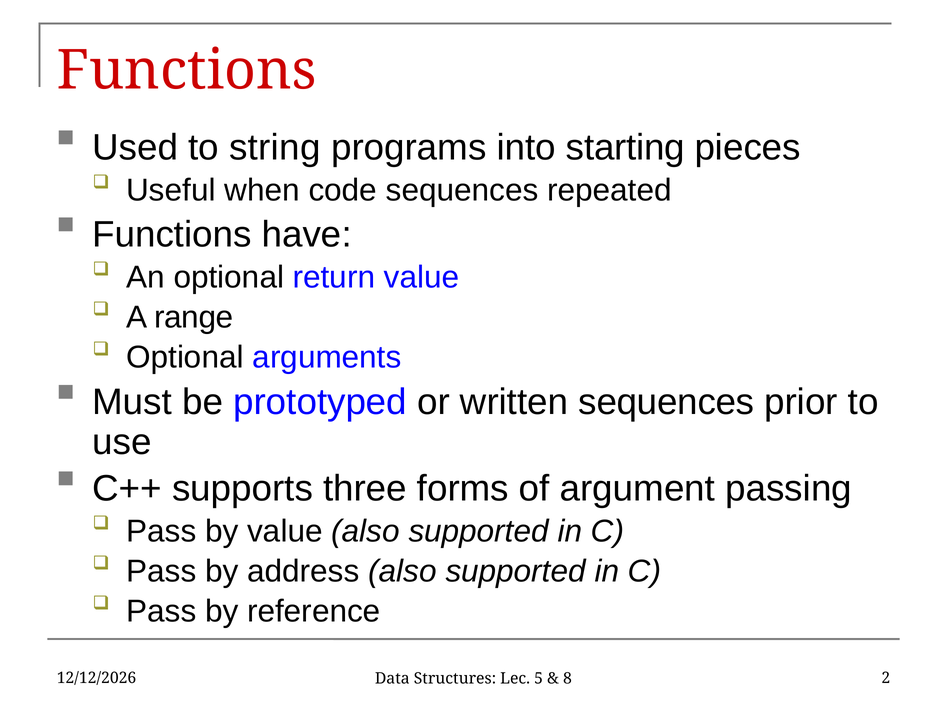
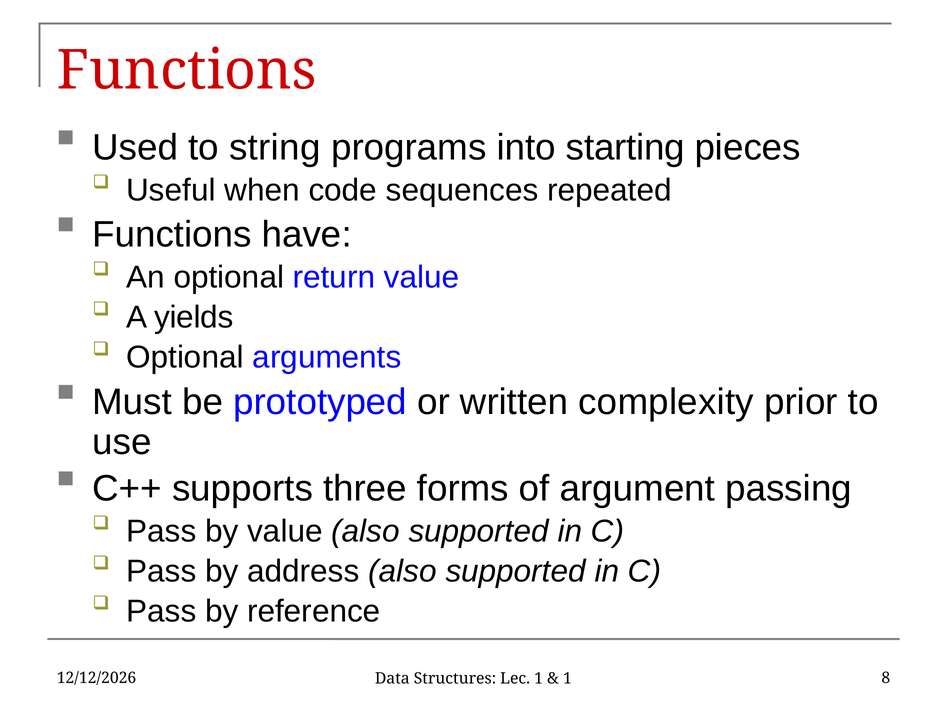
range: range -> yields (194, 317)
written sequences: sequences -> complexity (666, 402)
2: 2 -> 8 (886, 678)
Lec 5: 5 -> 1 (539, 679)
8: 8 -> 1 (567, 679)
